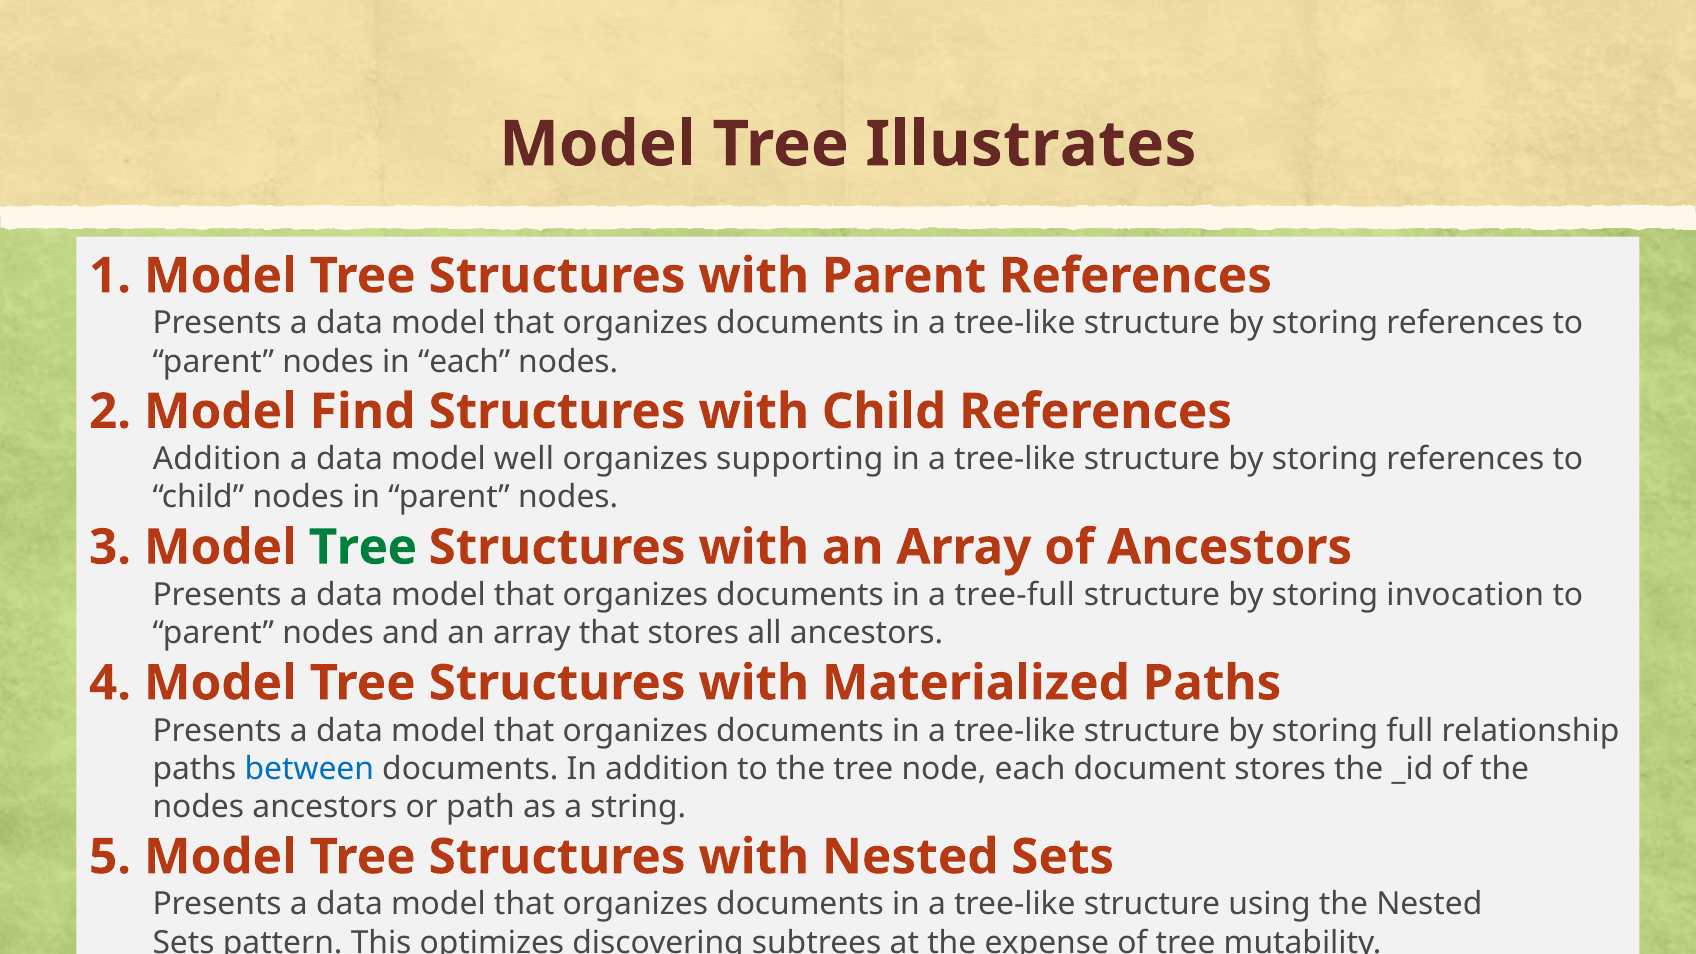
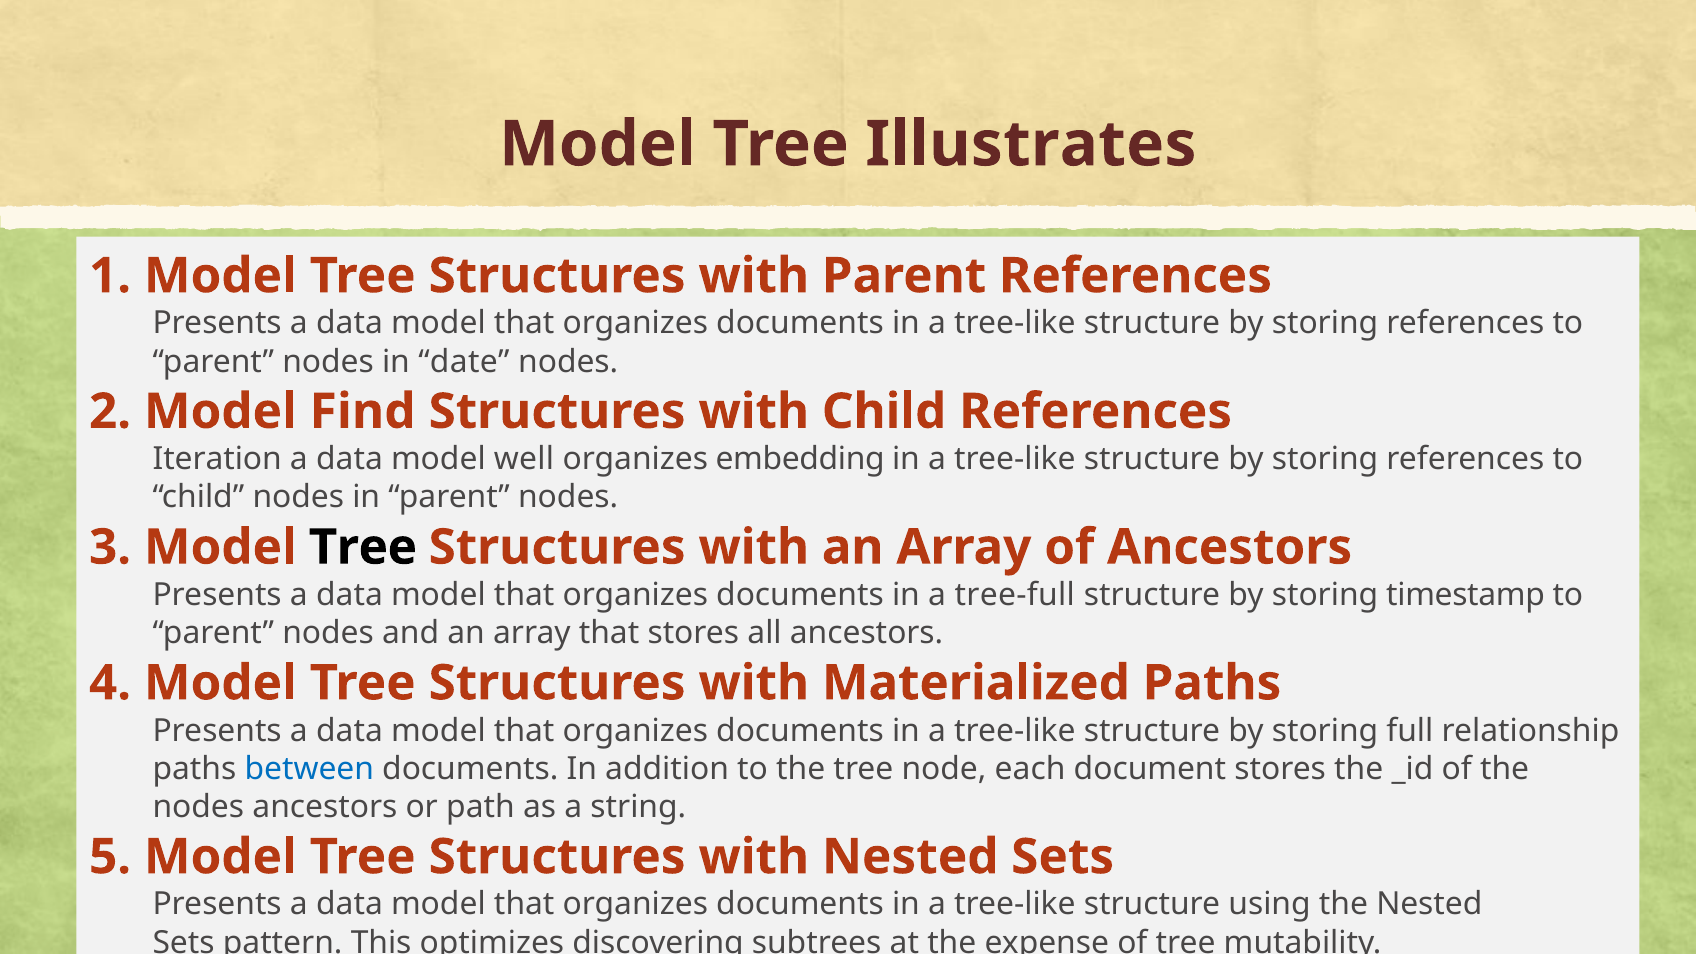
in each: each -> date (464, 362)
Addition: Addition -> Iteration (217, 459)
supporting: supporting -> embedding (800, 459)
Tree colour: green -> black (363, 547)
invocation: invocation -> timestamp (1466, 595)
